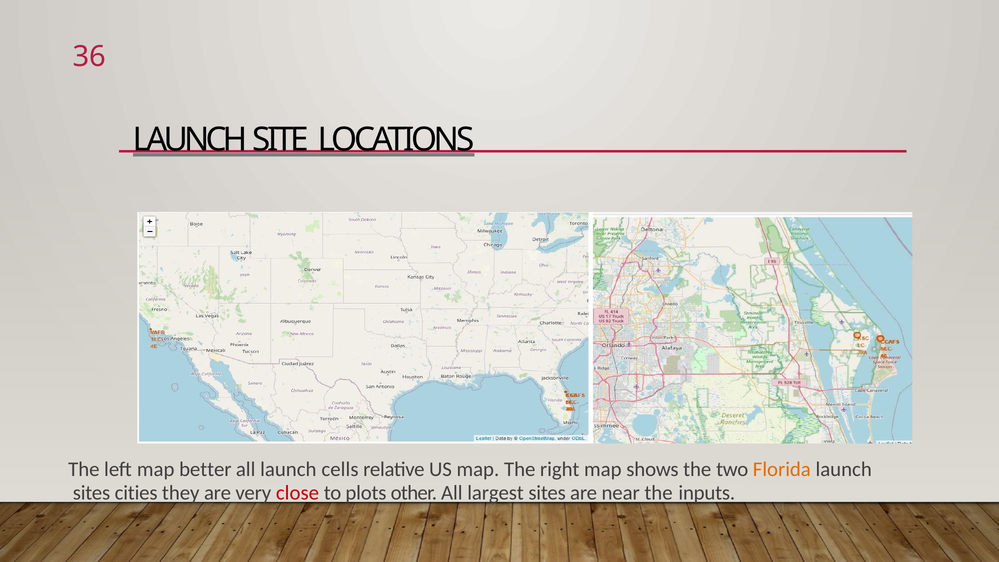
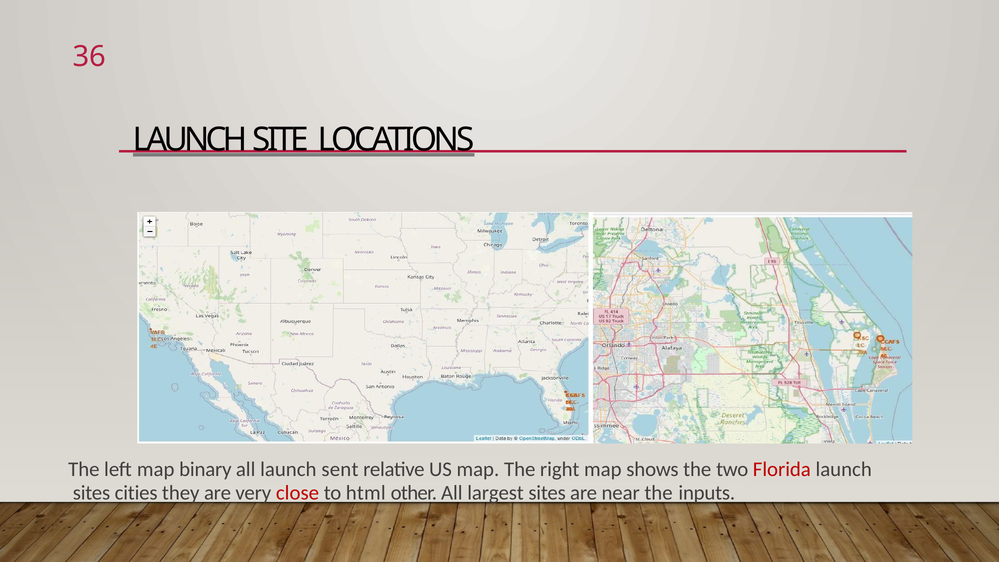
better: better -> binary (205, 469)
cells: cells -> sent (340, 469)
Florida colour: orange -> red (782, 469)
plots: plots -> html (366, 493)
